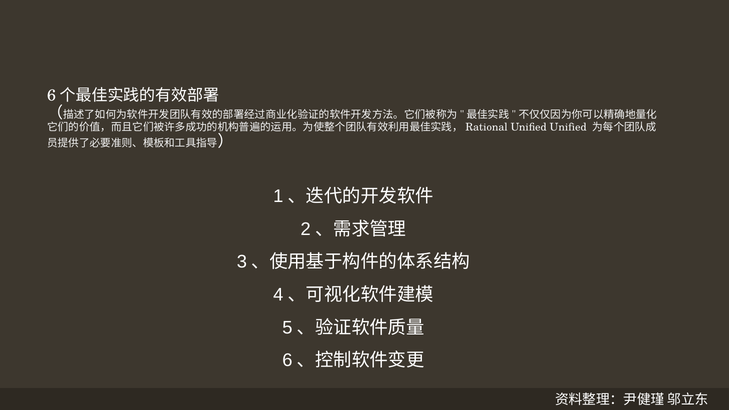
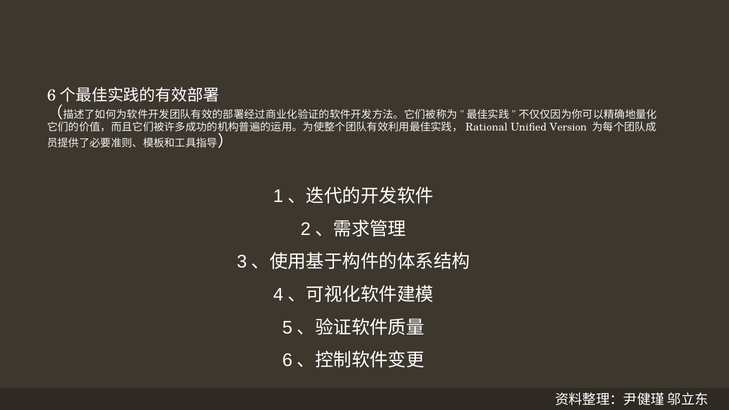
Unified Unified: Unified -> Version (568, 127)
